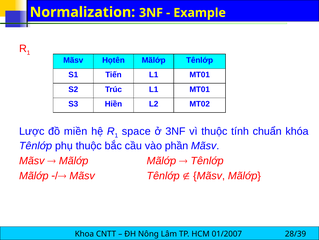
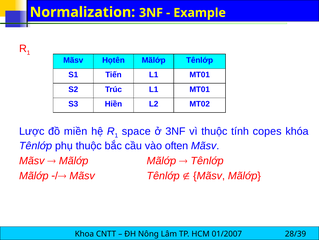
chuẩn: chuẩn -> copes (267, 131)
phần: phần -> often (177, 145)
